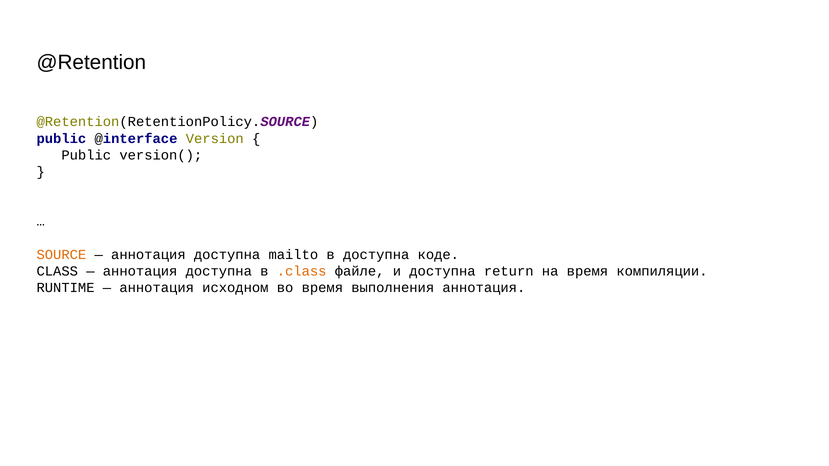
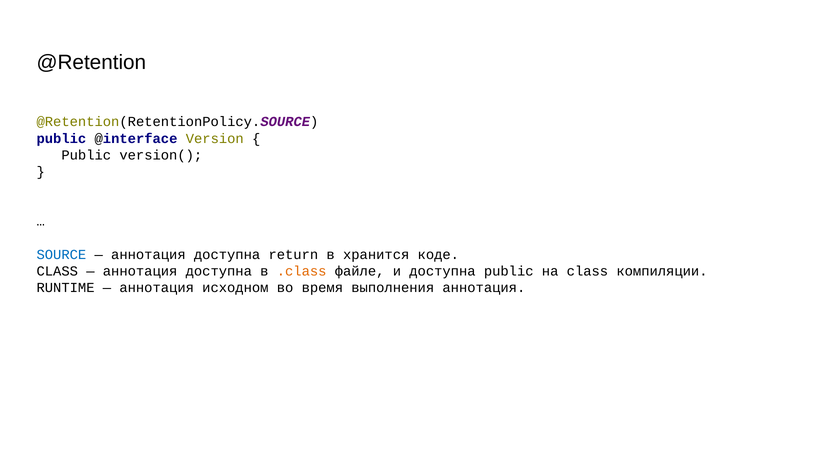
SOURCE colour: orange -> blue (61, 255)
mailto: mailto -> return (293, 255)
в доступна: доступна -> хранится (376, 255)
доступна return: return -> public (509, 271)
на время: время -> class (587, 271)
